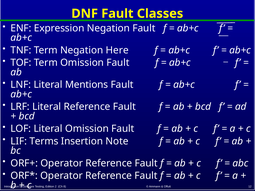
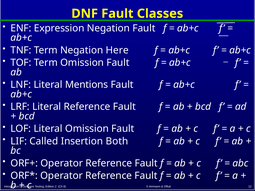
Terms: Terms -> Called (44, 141)
Note: Note -> Both (117, 141)
